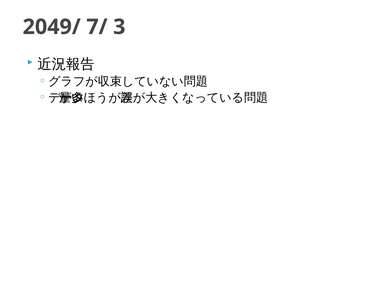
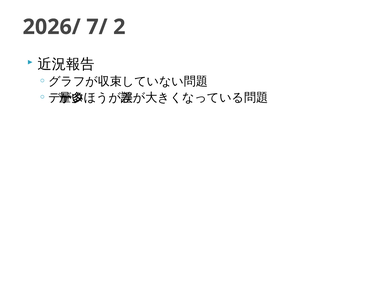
2049/: 2049/ -> 2026/ (52, 27)
3: 3 -> 2 (119, 27)
